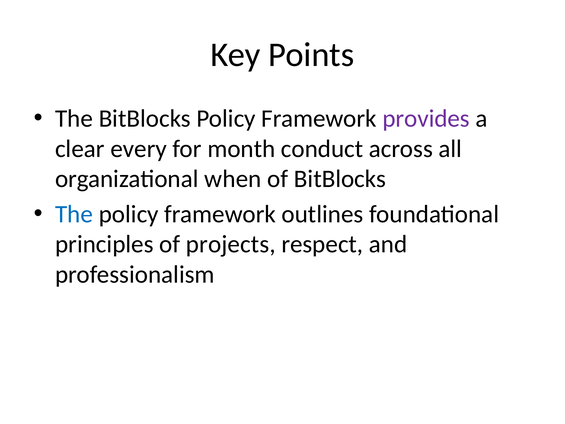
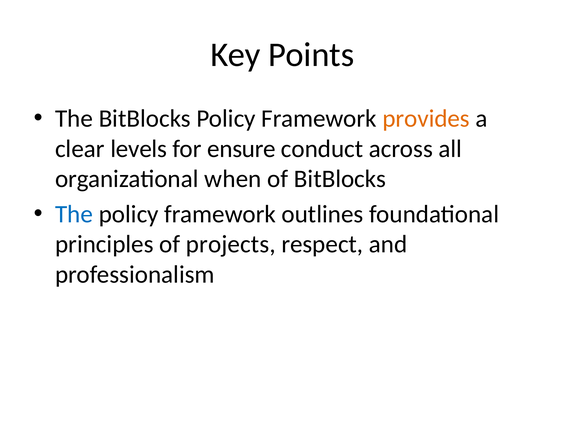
provides colour: purple -> orange (426, 119)
every: every -> levels (139, 149)
month: month -> ensure (241, 149)
